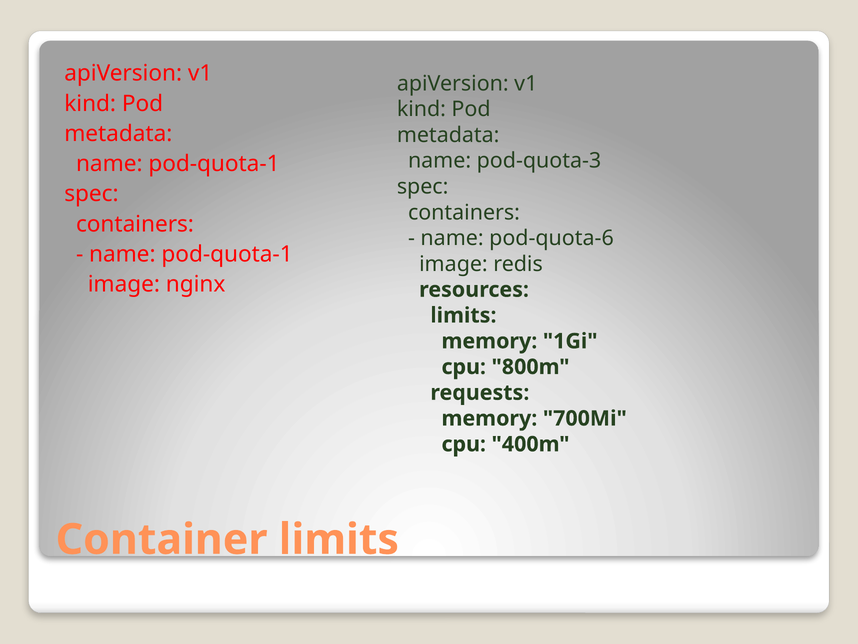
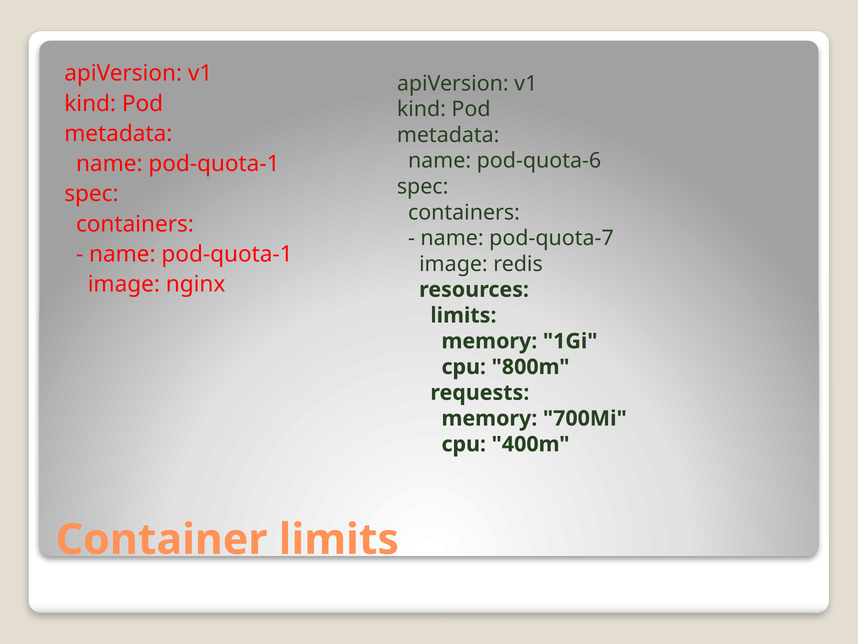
pod-quota-3: pod-quota-3 -> pod-quota-6 (539, 161)
pod-quota-6: pod-quota-6 -> pod-quota-7 (551, 238)
